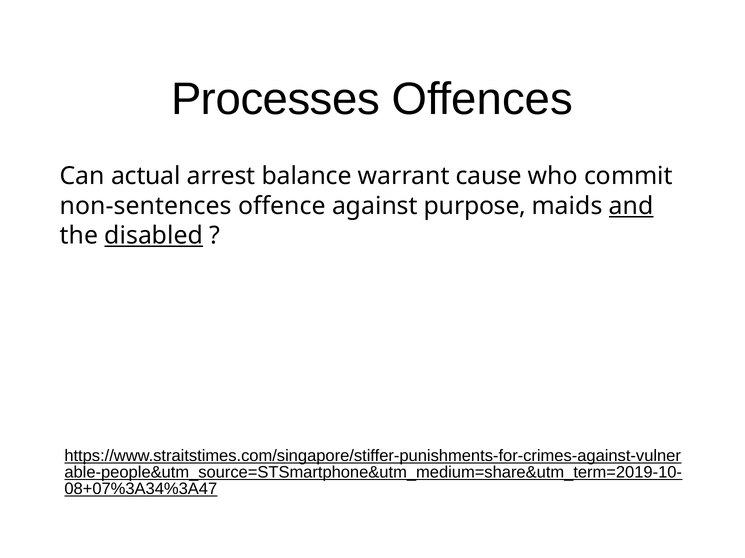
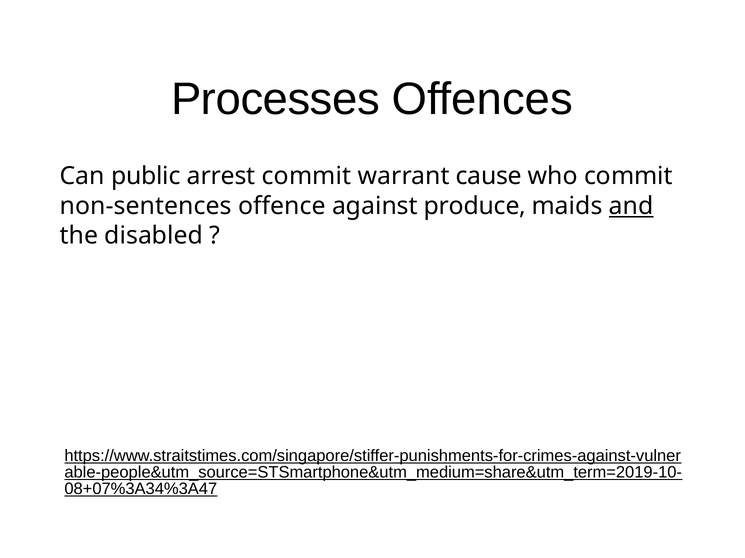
actual: actual -> public (146, 176)
arrest balance: balance -> commit (307, 176)
purpose: purpose -> produce (475, 206)
disabled underline: present -> none (154, 236)
